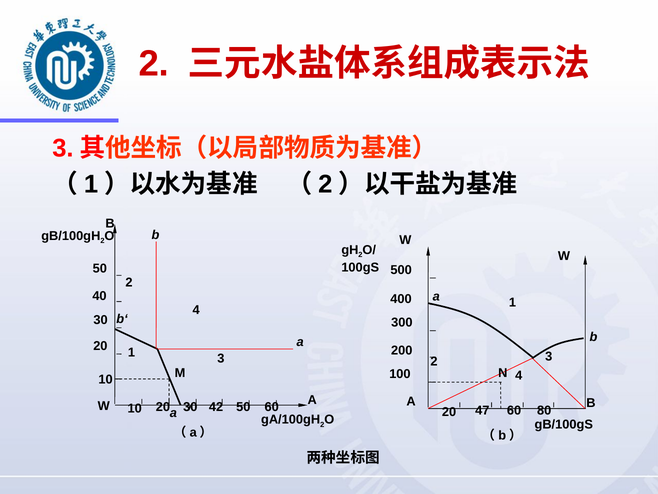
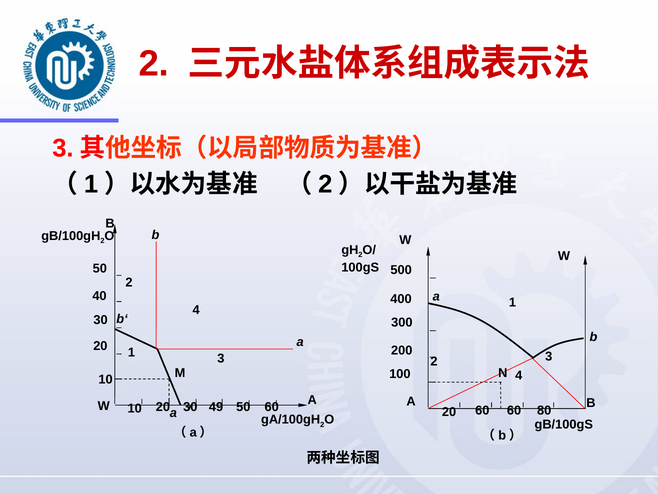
42: 42 -> 49 (216, 407)
20 47: 47 -> 60 (482, 410)
